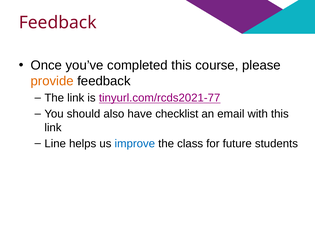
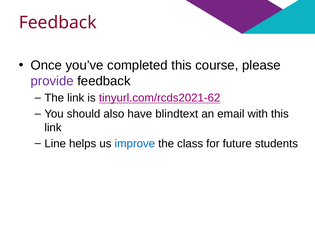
provide colour: orange -> purple (52, 81)
tinyurl.com/rcds2021-77: tinyurl.com/rcds2021-77 -> tinyurl.com/rcds2021-62 (160, 98)
checklist: checklist -> blindtext (177, 114)
